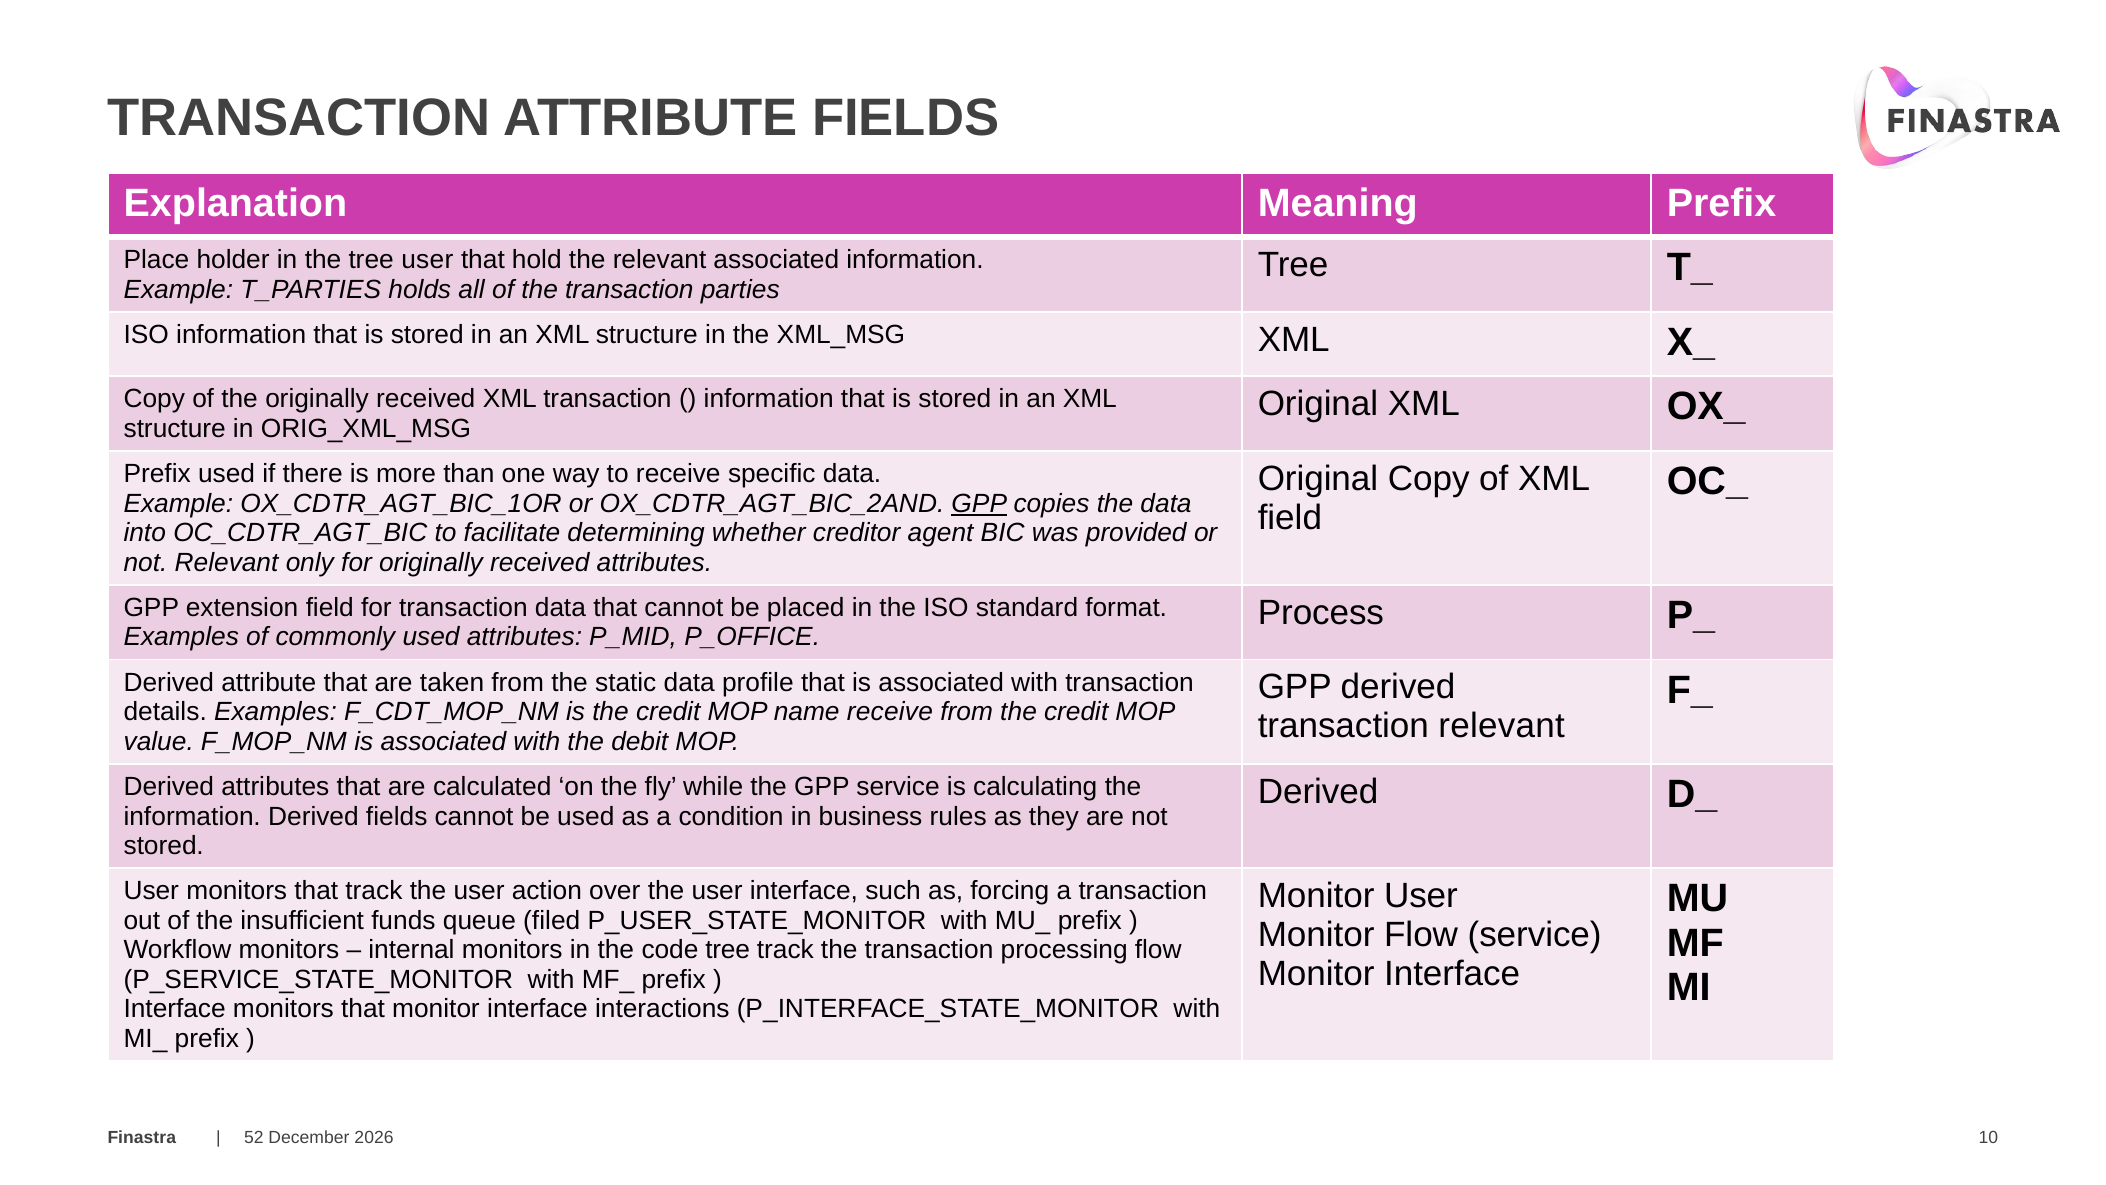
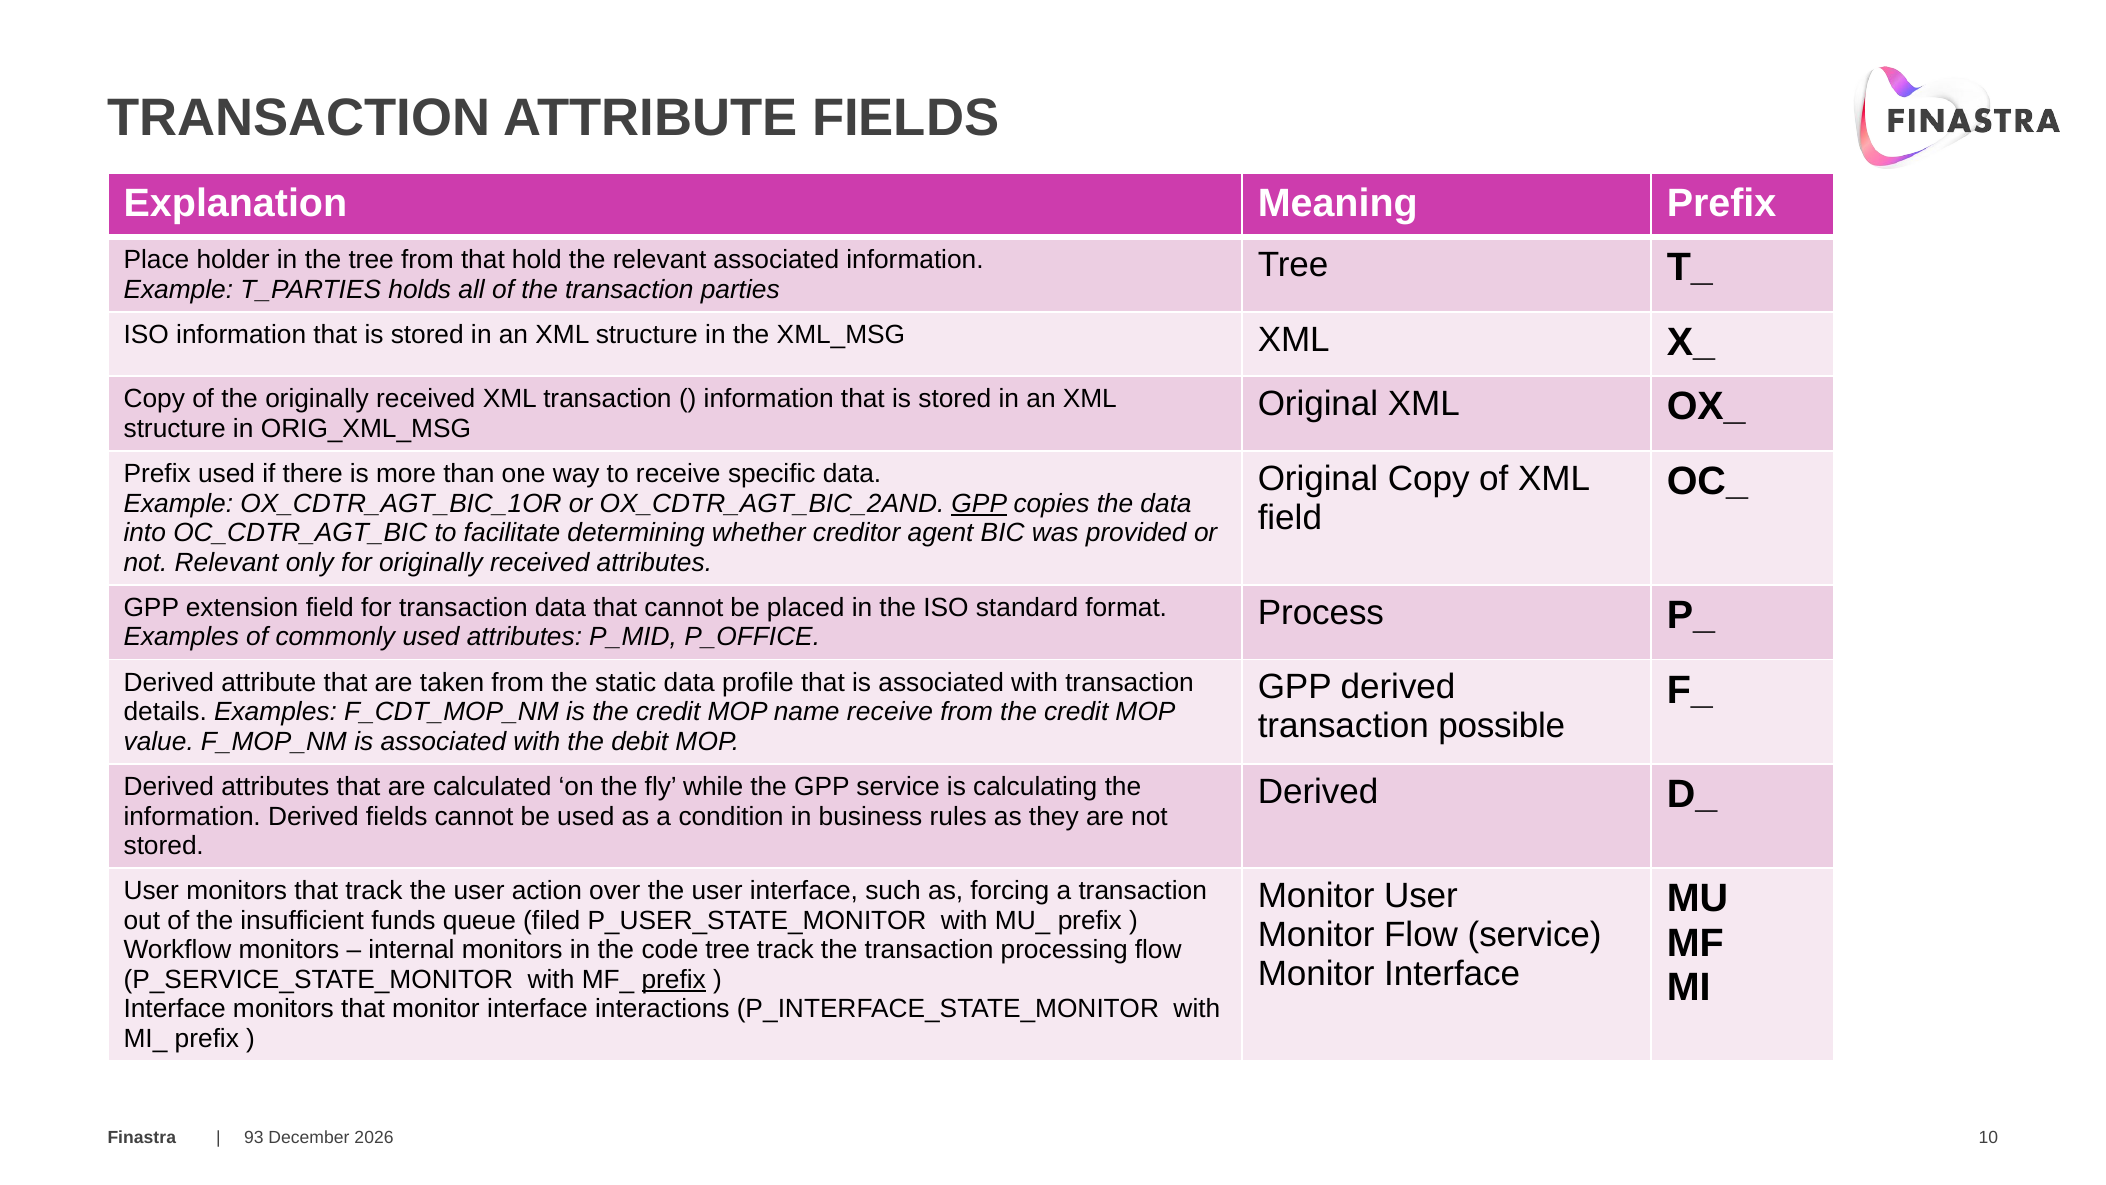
tree user: user -> from (427, 260)
transaction relevant: relevant -> possible (1502, 726)
prefix underline: none -> present (674, 979)
52: 52 -> 93 (254, 1137)
